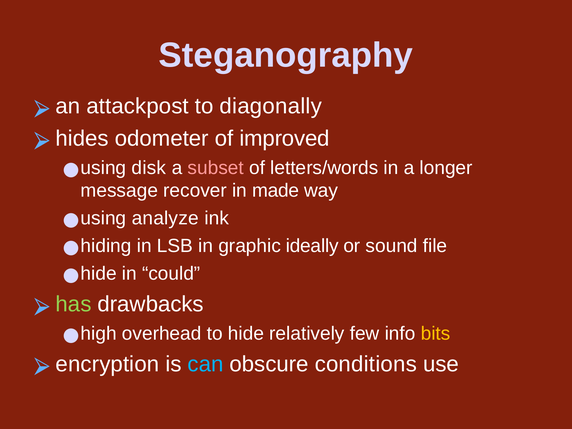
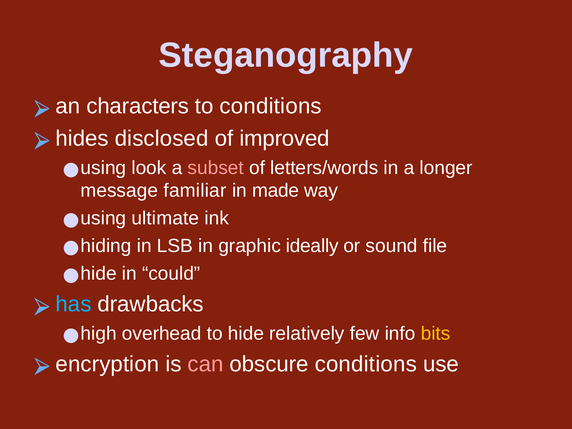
attackpost: attackpost -> characters (138, 106)
to diagonally: diagonally -> conditions (271, 106)
odometer: odometer -> disclosed (162, 138)
disk: disk -> look (149, 168)
recover: recover -> familiar (195, 191)
analyze: analyze -> ultimate (165, 218)
has colour: light green -> light blue (74, 304)
can colour: light blue -> pink (206, 364)
